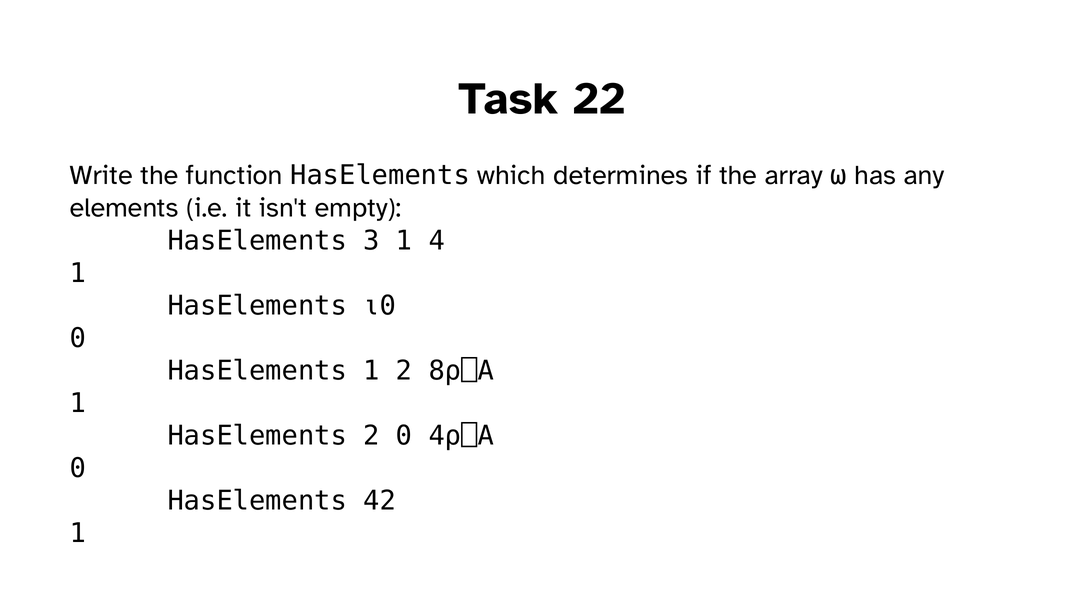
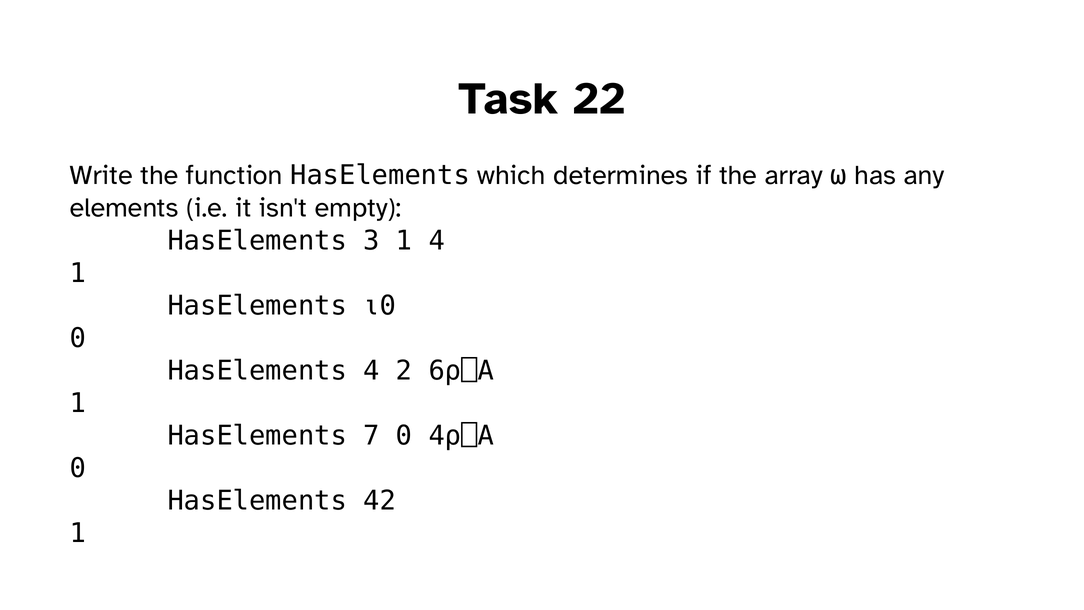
HasElements 1: 1 -> 4 (371, 371)
8⍴⎕A: 8⍴⎕A -> 6⍴⎕A (461, 371)
HasElements 2: 2 -> 7 (371, 436)
